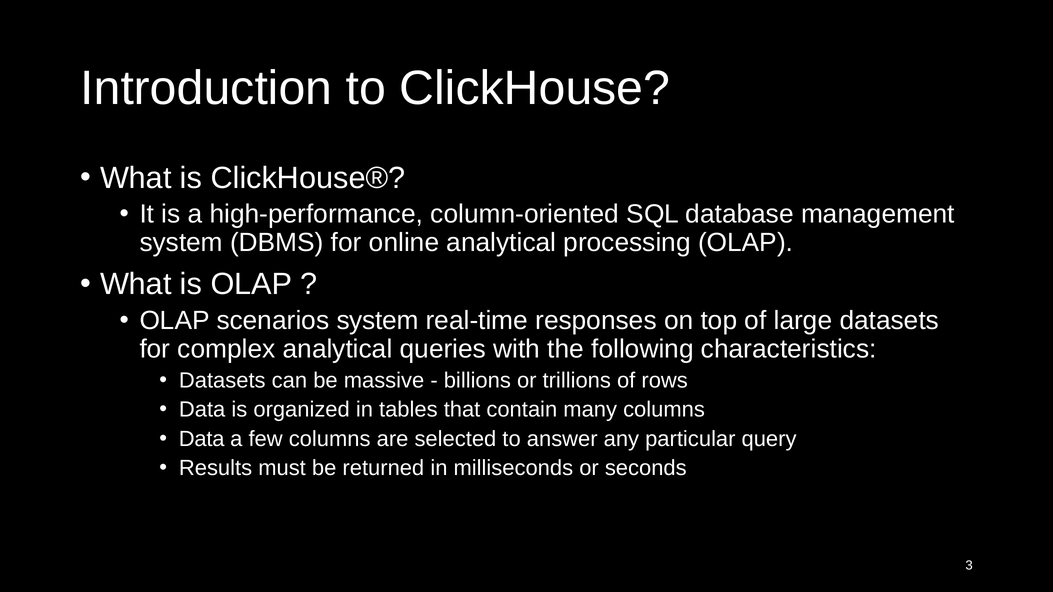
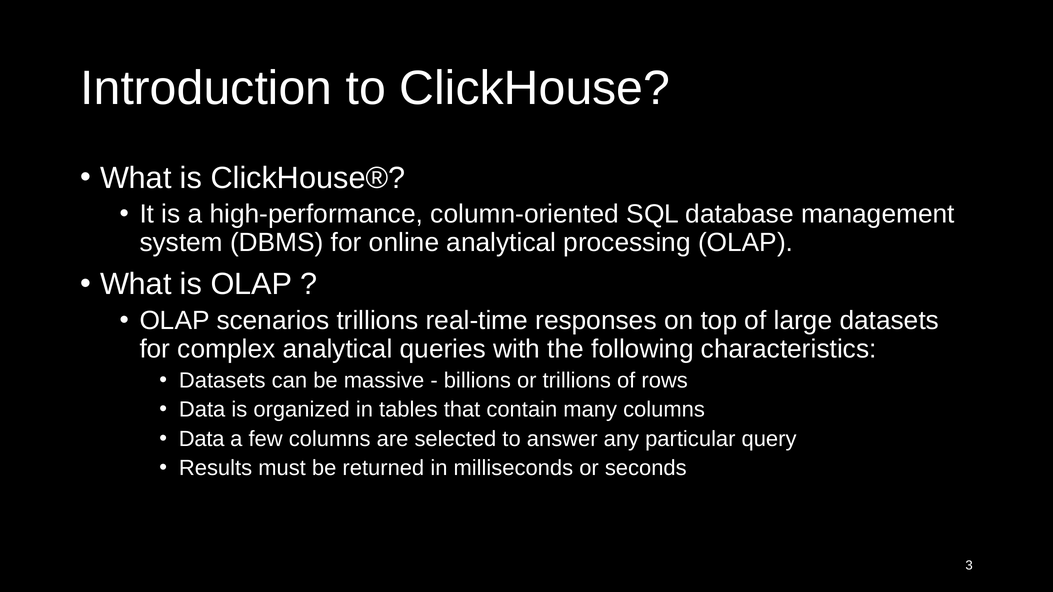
scenarios system: system -> trillions (377, 321)
